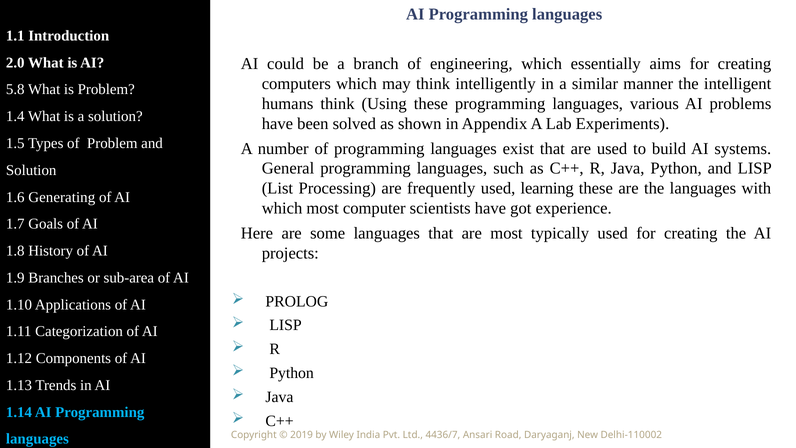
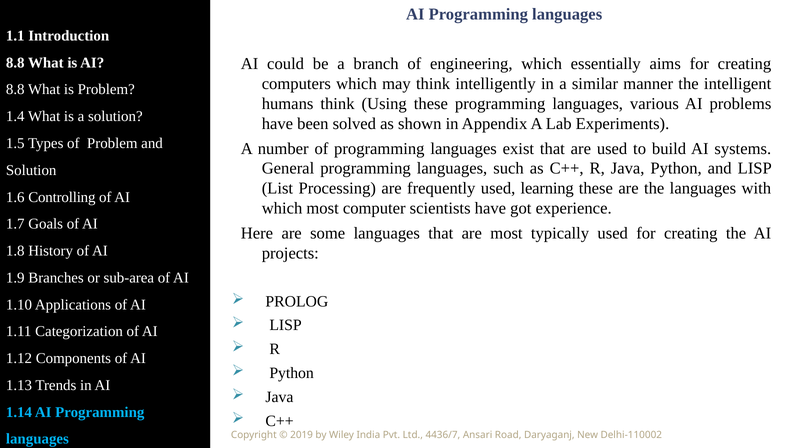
2.0: 2.0 -> 8.8 (15, 63)
5.8: 5.8 -> 8.8 (15, 90)
Generating: Generating -> Controlling (62, 197)
